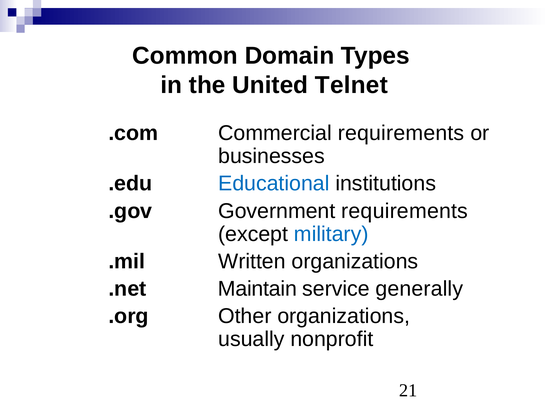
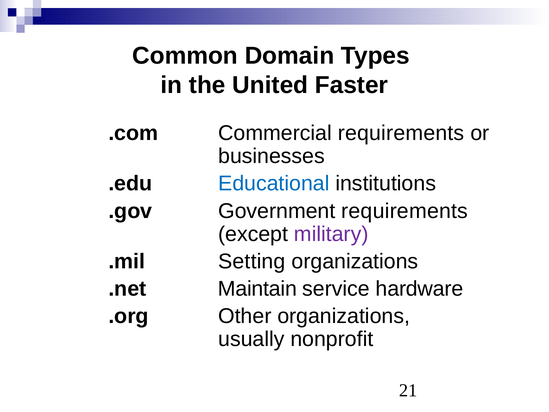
Telnet: Telnet -> Faster (352, 85)
military colour: blue -> purple (331, 234)
Written: Written -> Setting (252, 261)
generally: generally -> hardware (420, 289)
